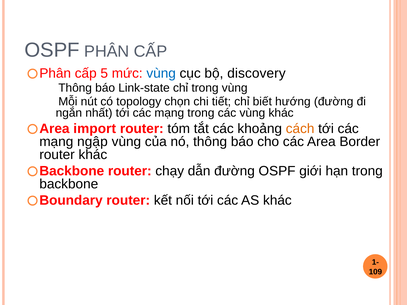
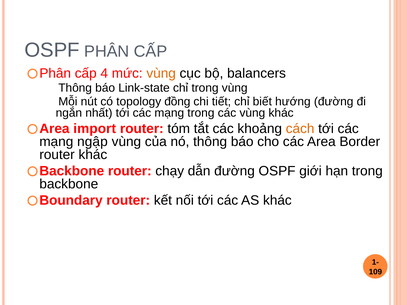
5: 5 -> 4 (104, 73)
vùng colour: blue -> orange (161, 73)
discovery: discovery -> balancers (257, 73)
chọn: chọn -> đồng (177, 102)
